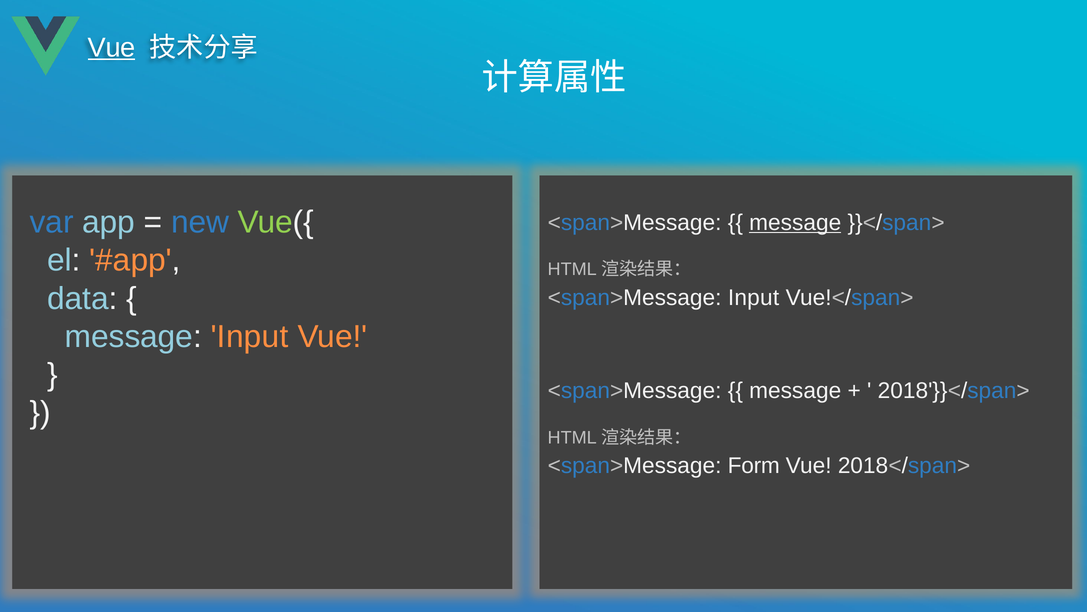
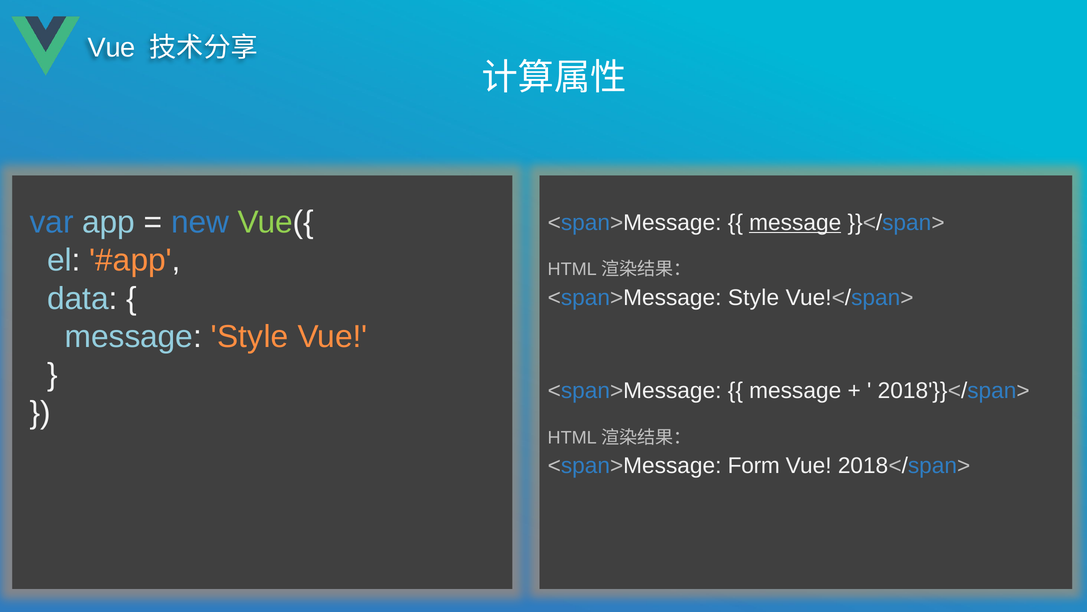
Vue underline: present -> none (112, 48)
<span>Message Input: Input -> Style (754, 297)
message Input: Input -> Style (250, 336)
